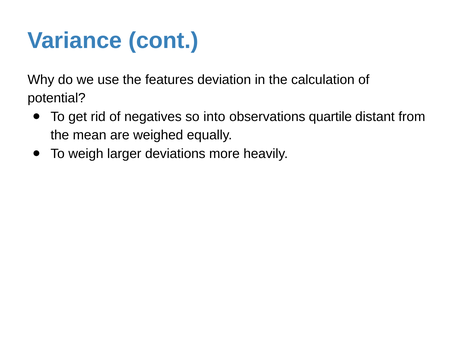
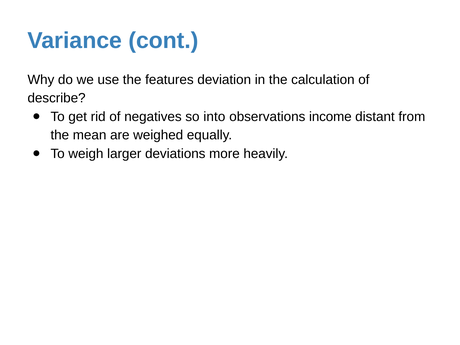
potential: potential -> describe (57, 98)
quartile: quartile -> income (330, 117)
